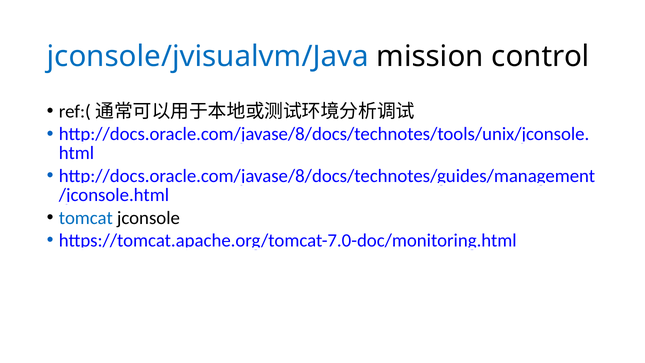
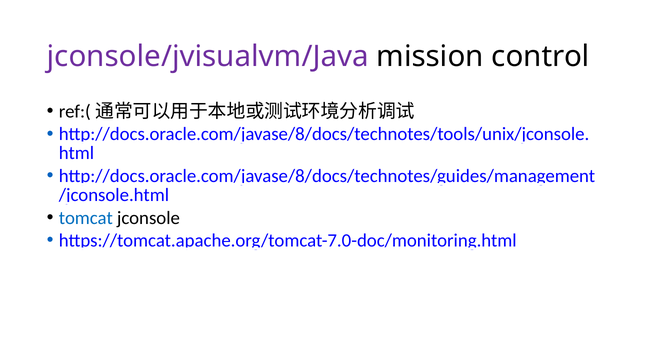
jconsole/jvisualvm/Java colour: blue -> purple (208, 56)
